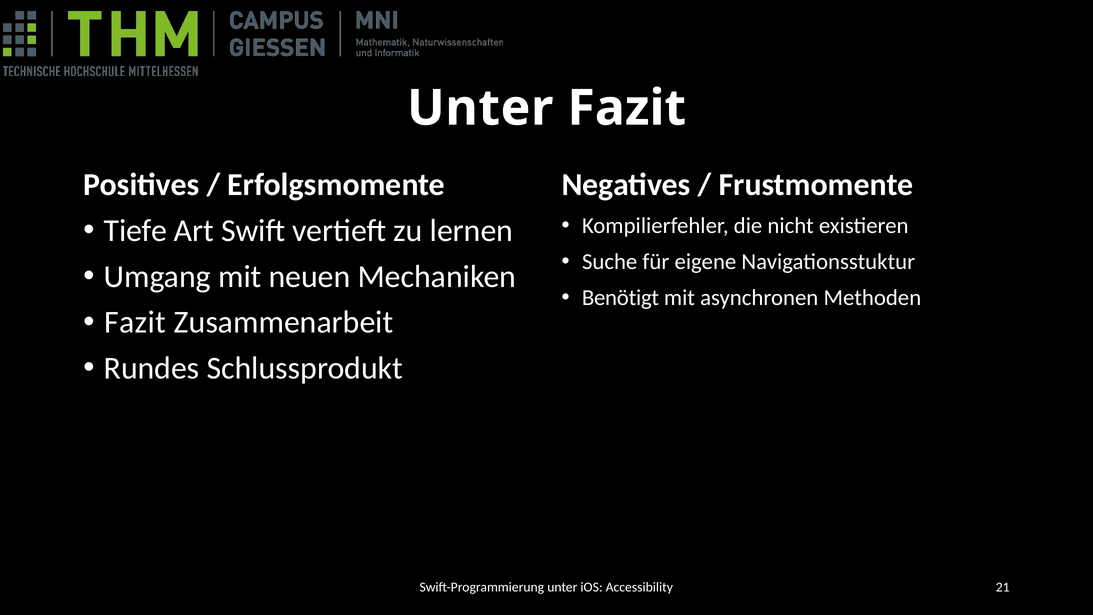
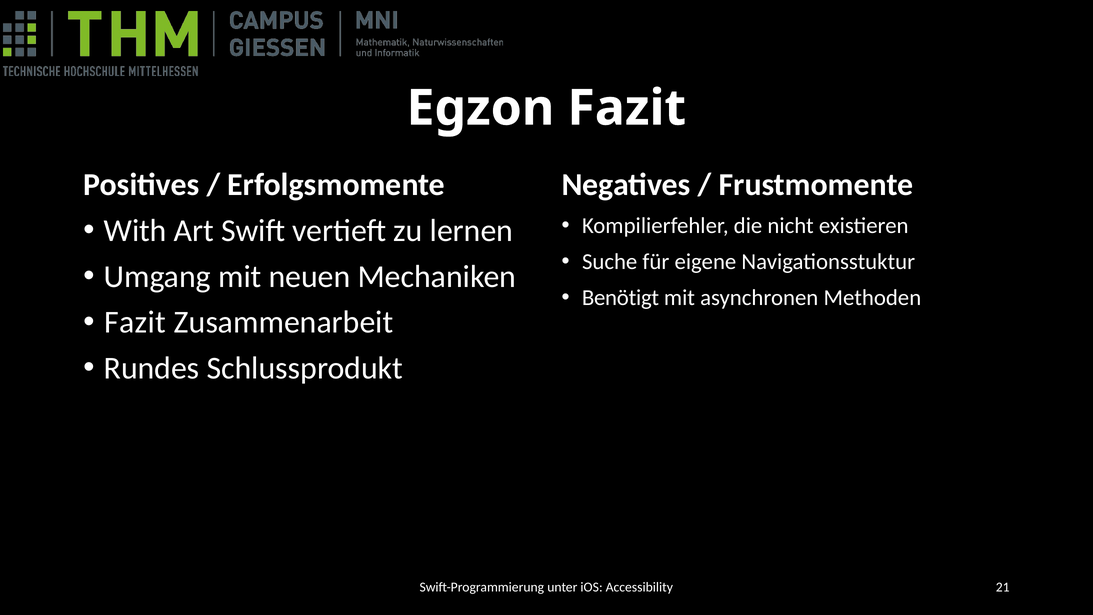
Unter: Unter -> Egzon (480, 108)
Tiefe: Tiefe -> With (135, 231)
